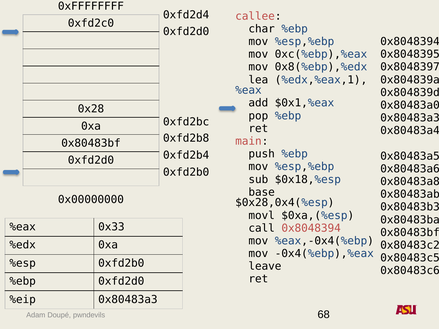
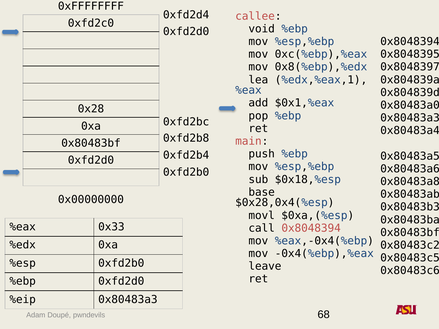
char: char -> void (262, 29)
